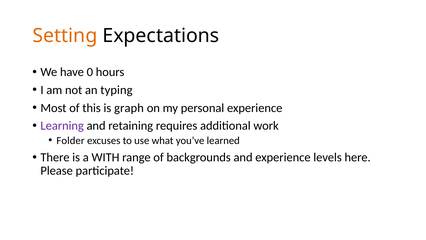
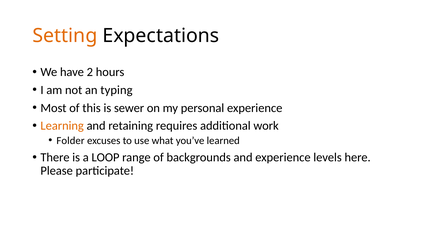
0: 0 -> 2 (90, 72)
graph: graph -> sewer (129, 108)
Learning colour: purple -> orange (62, 126)
WITH: WITH -> LOOP (106, 157)
